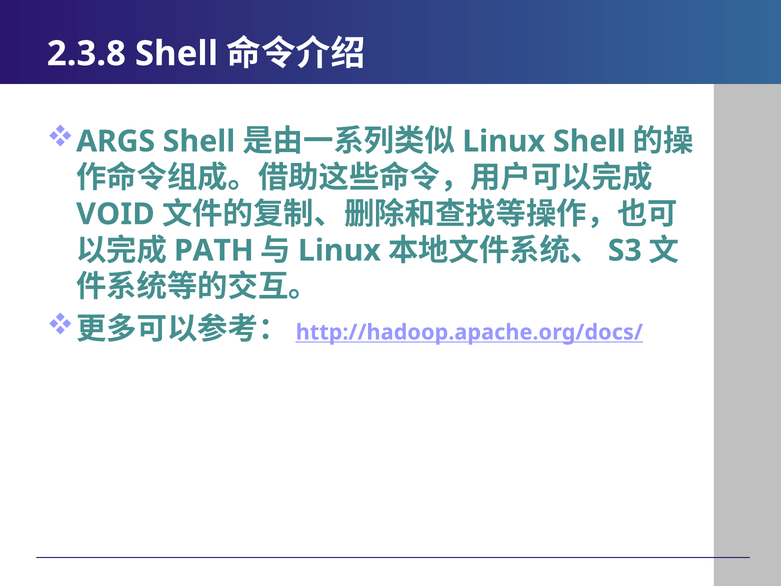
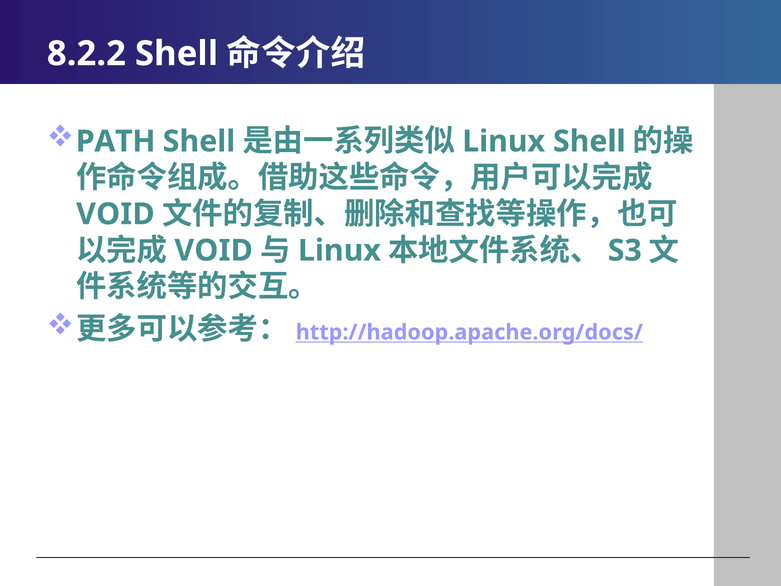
2.3.8: 2.3.8 -> 8.2.2 (86, 54)
ARGS: ARGS -> PATH (116, 141)
PATH: PATH -> VOID (214, 250)
